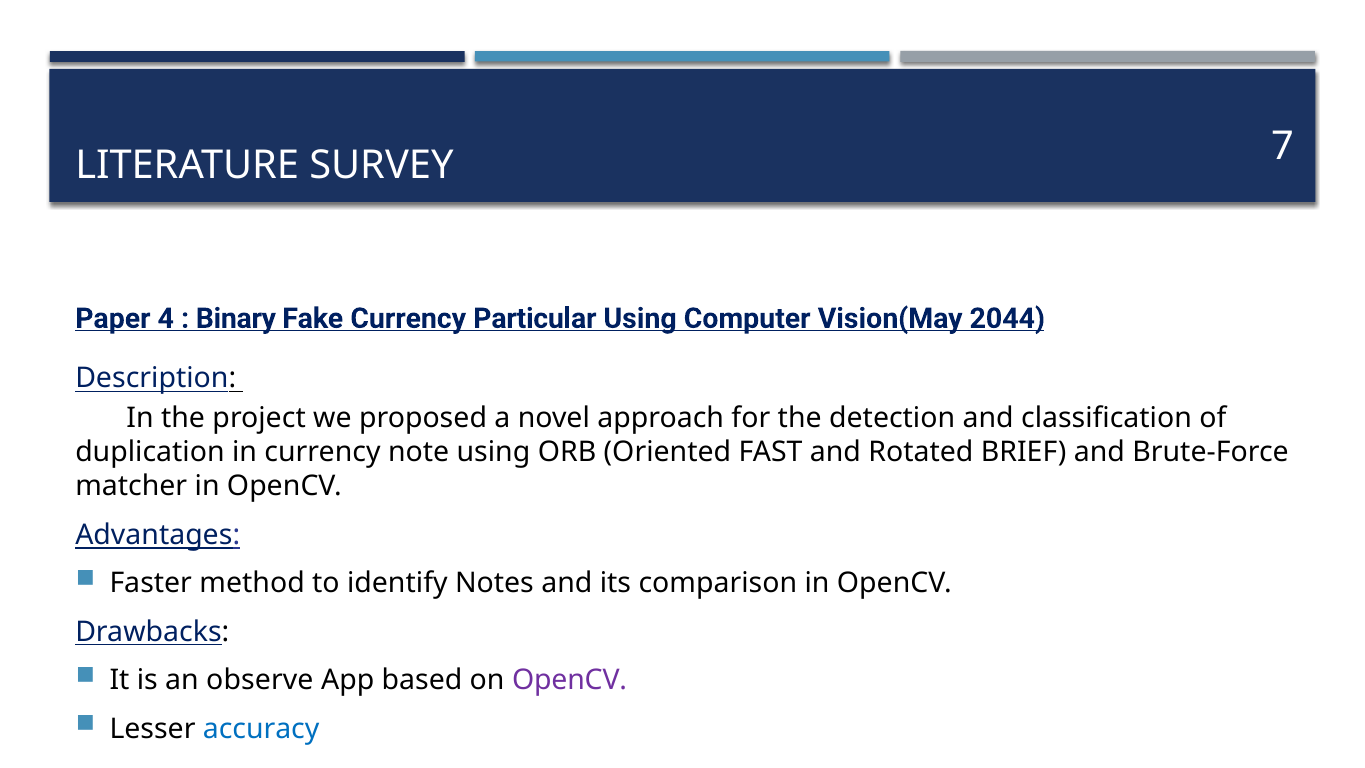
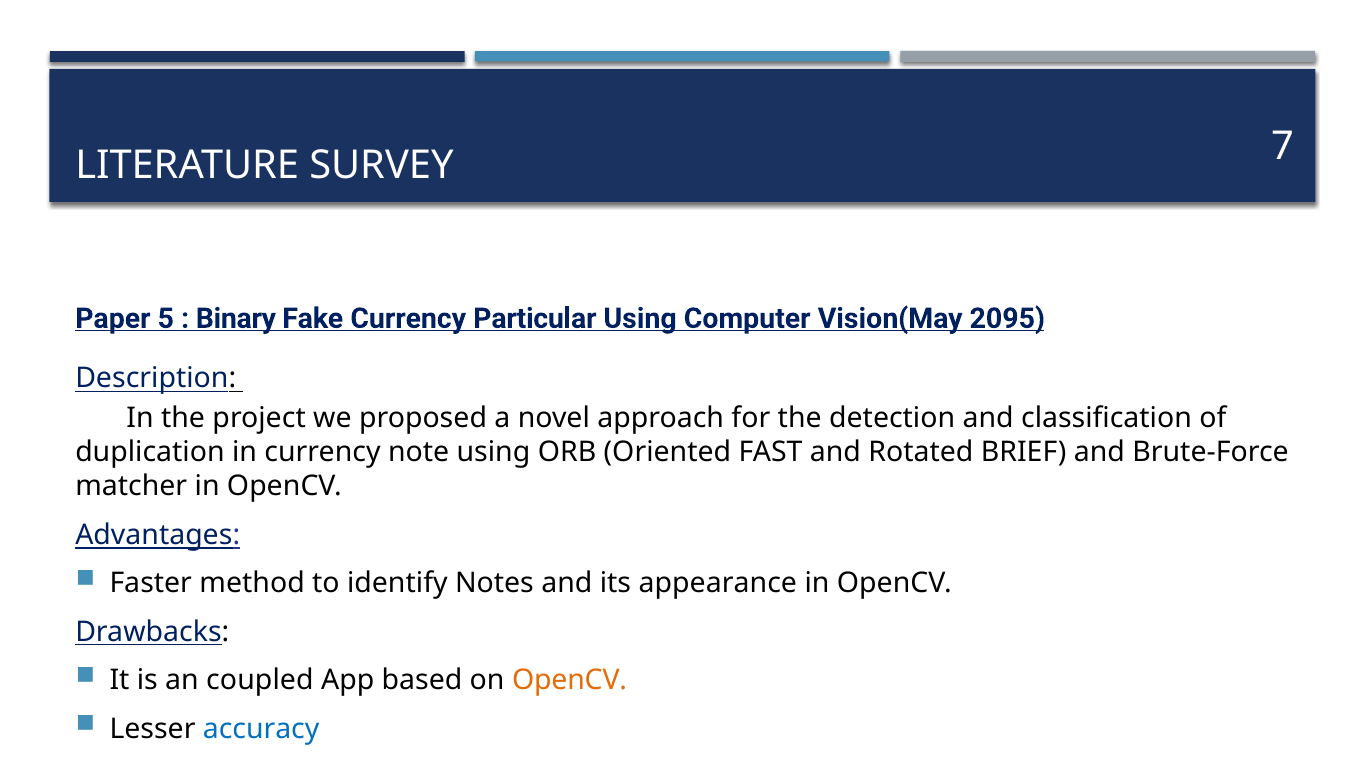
4: 4 -> 5 (166, 318)
2044: 2044 -> 2095 (1007, 318)
comparison: comparison -> appearance (718, 583)
observe: observe -> coupled (260, 680)
OpenCV colour: purple -> orange (570, 680)
